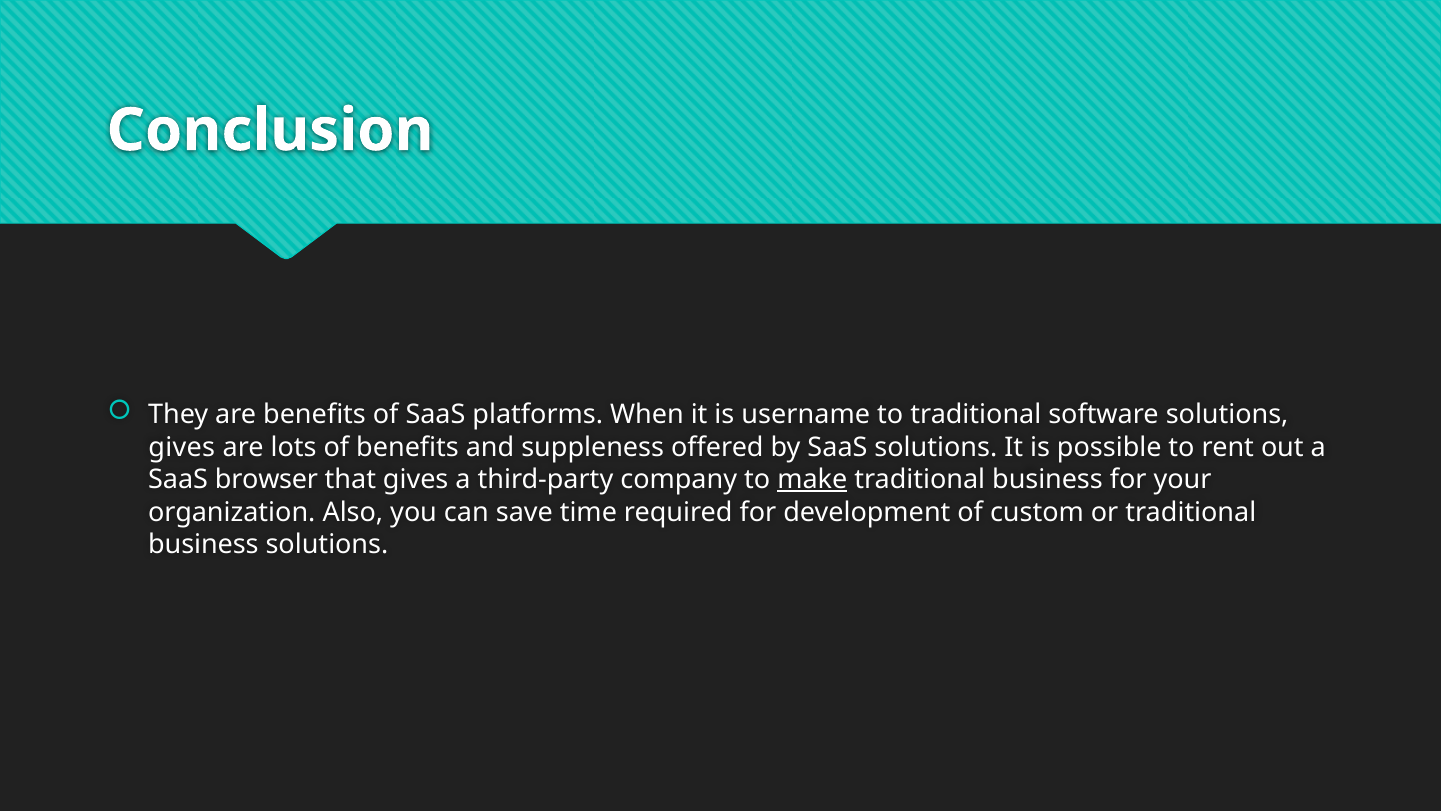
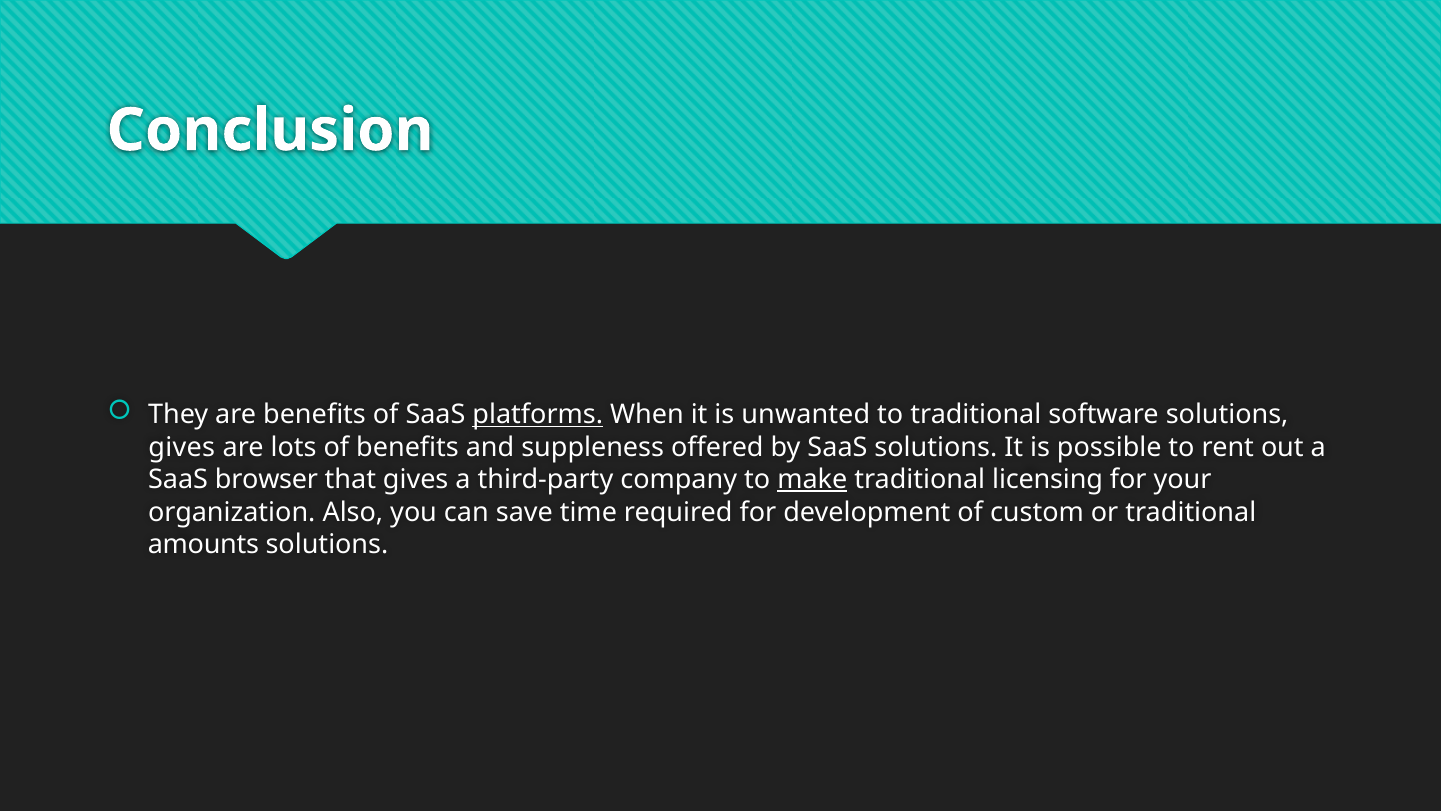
platforms underline: none -> present (538, 415)
username: username -> unwanted (806, 415)
business: business -> licensing (1048, 479)
business: business -> amounts (203, 544)
